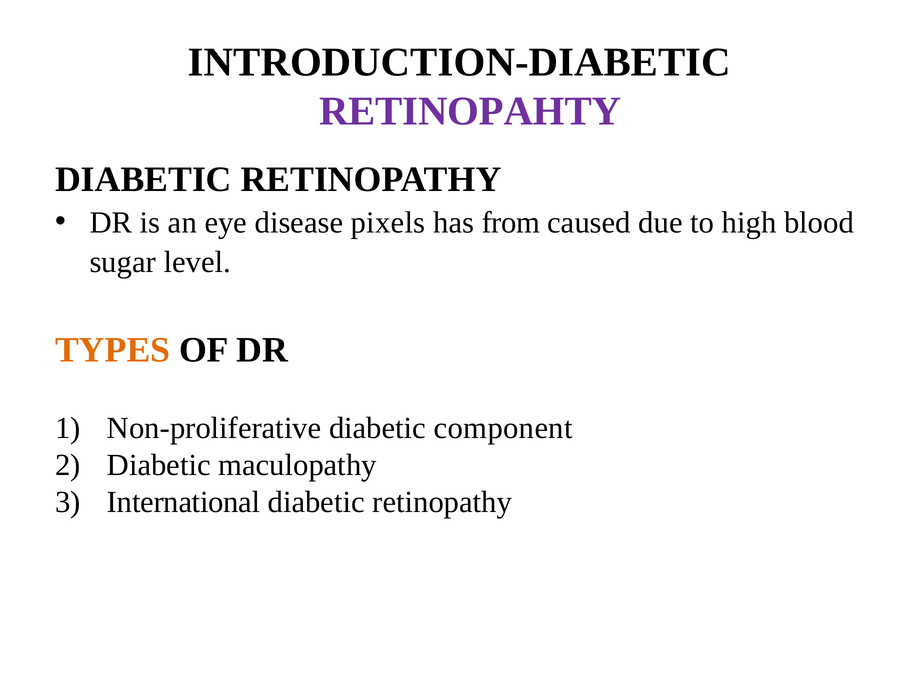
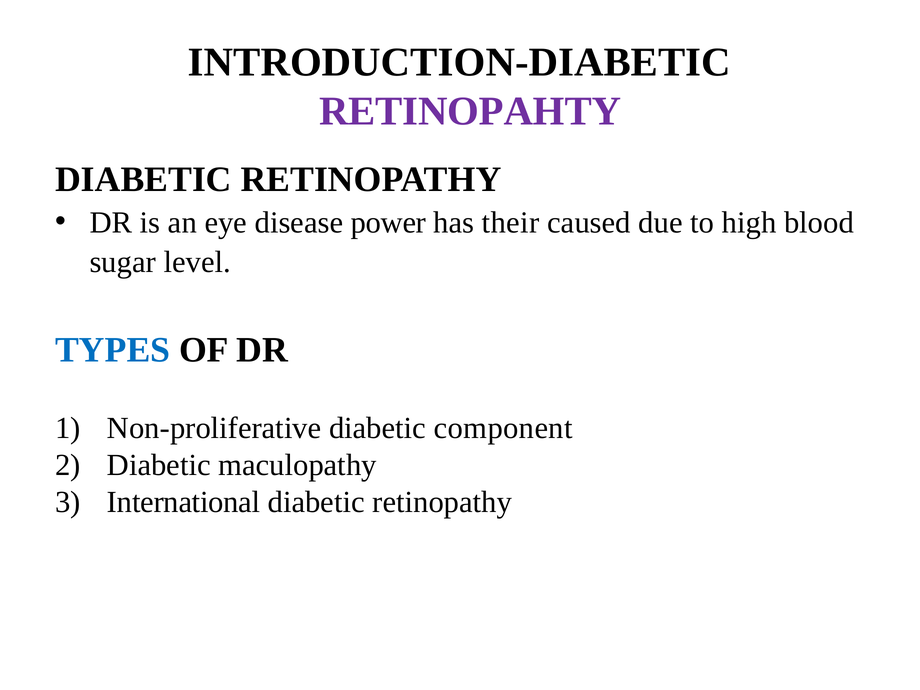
pixels: pixels -> power (388, 222)
from: from -> their (511, 222)
TYPES colour: orange -> blue (113, 350)
